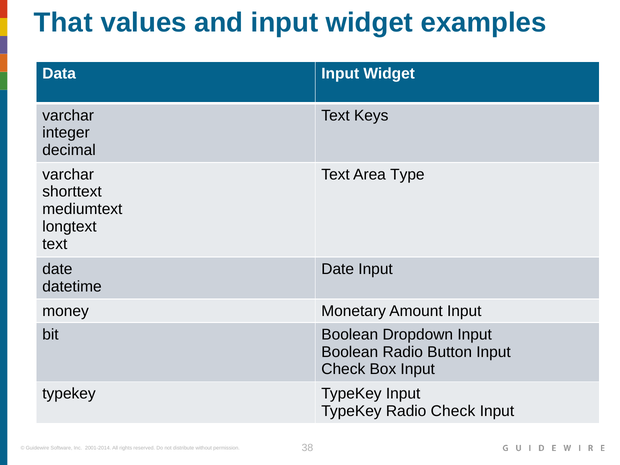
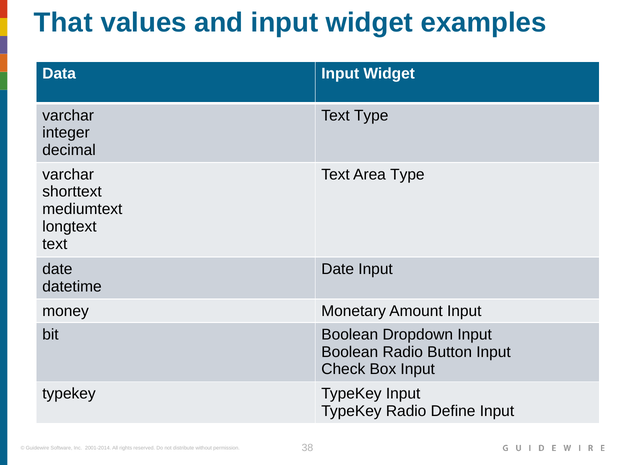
Text Keys: Keys -> Type (371, 115)
Radio Check: Check -> Define (453, 411)
